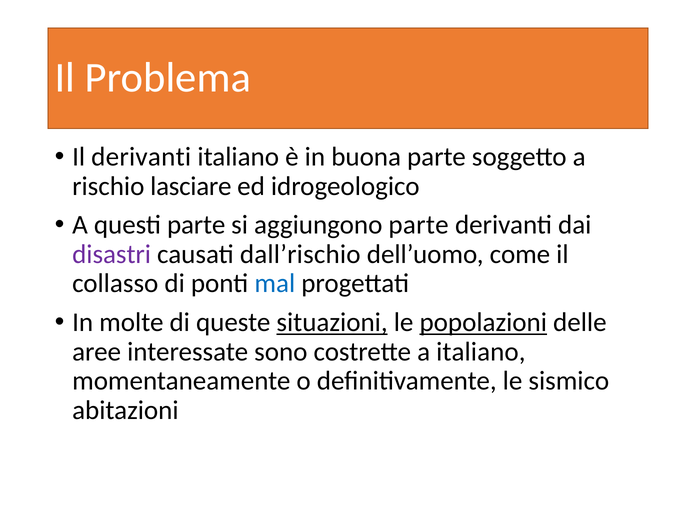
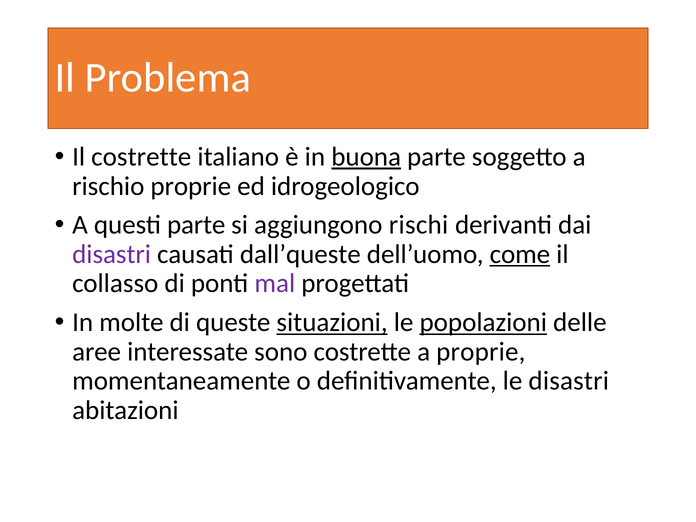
Il derivanti: derivanti -> costrette (141, 157)
buona underline: none -> present (366, 157)
rischio lasciare: lasciare -> proprie (191, 186)
aggiungono parte: parte -> rischi (419, 225)
dall’rischio: dall’rischio -> dall’queste (300, 254)
come underline: none -> present (520, 254)
mal colour: blue -> purple (275, 284)
a italiano: italiano -> proprie (481, 352)
le sismico: sismico -> disastri (569, 381)
